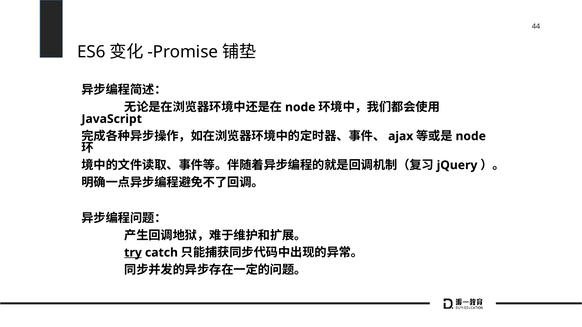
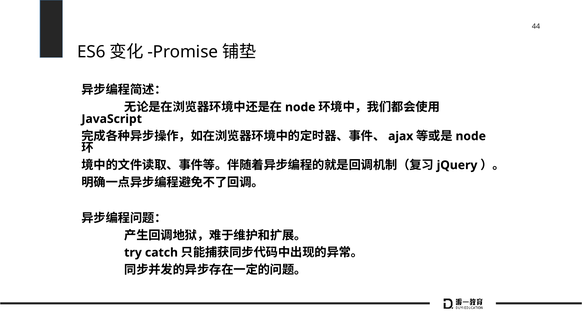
try underline: present -> none (133, 253)
